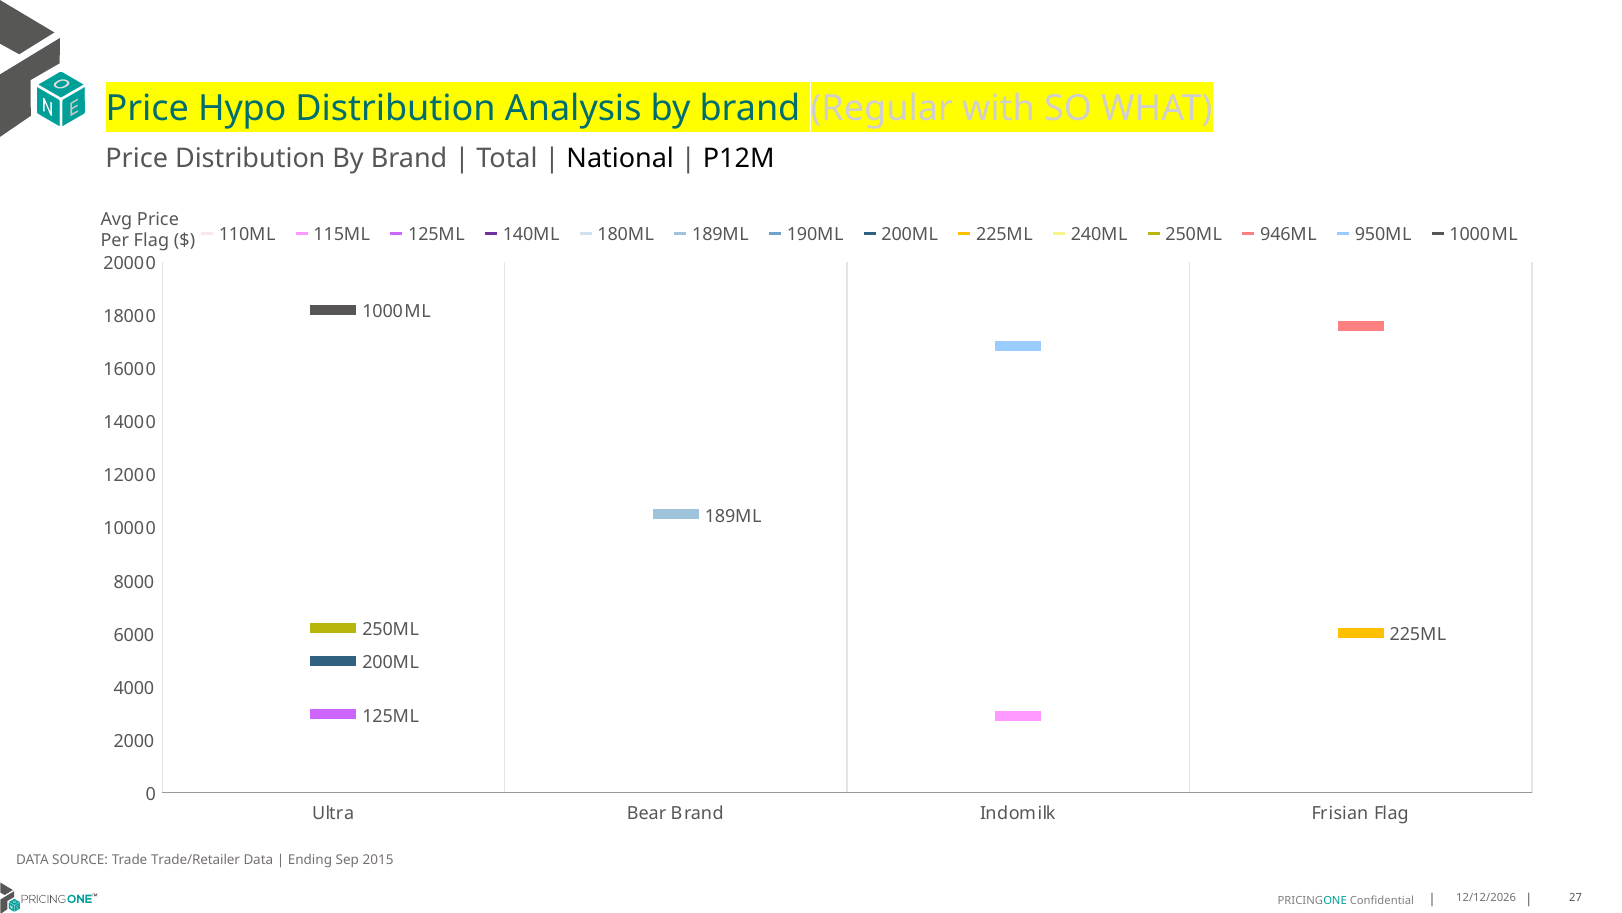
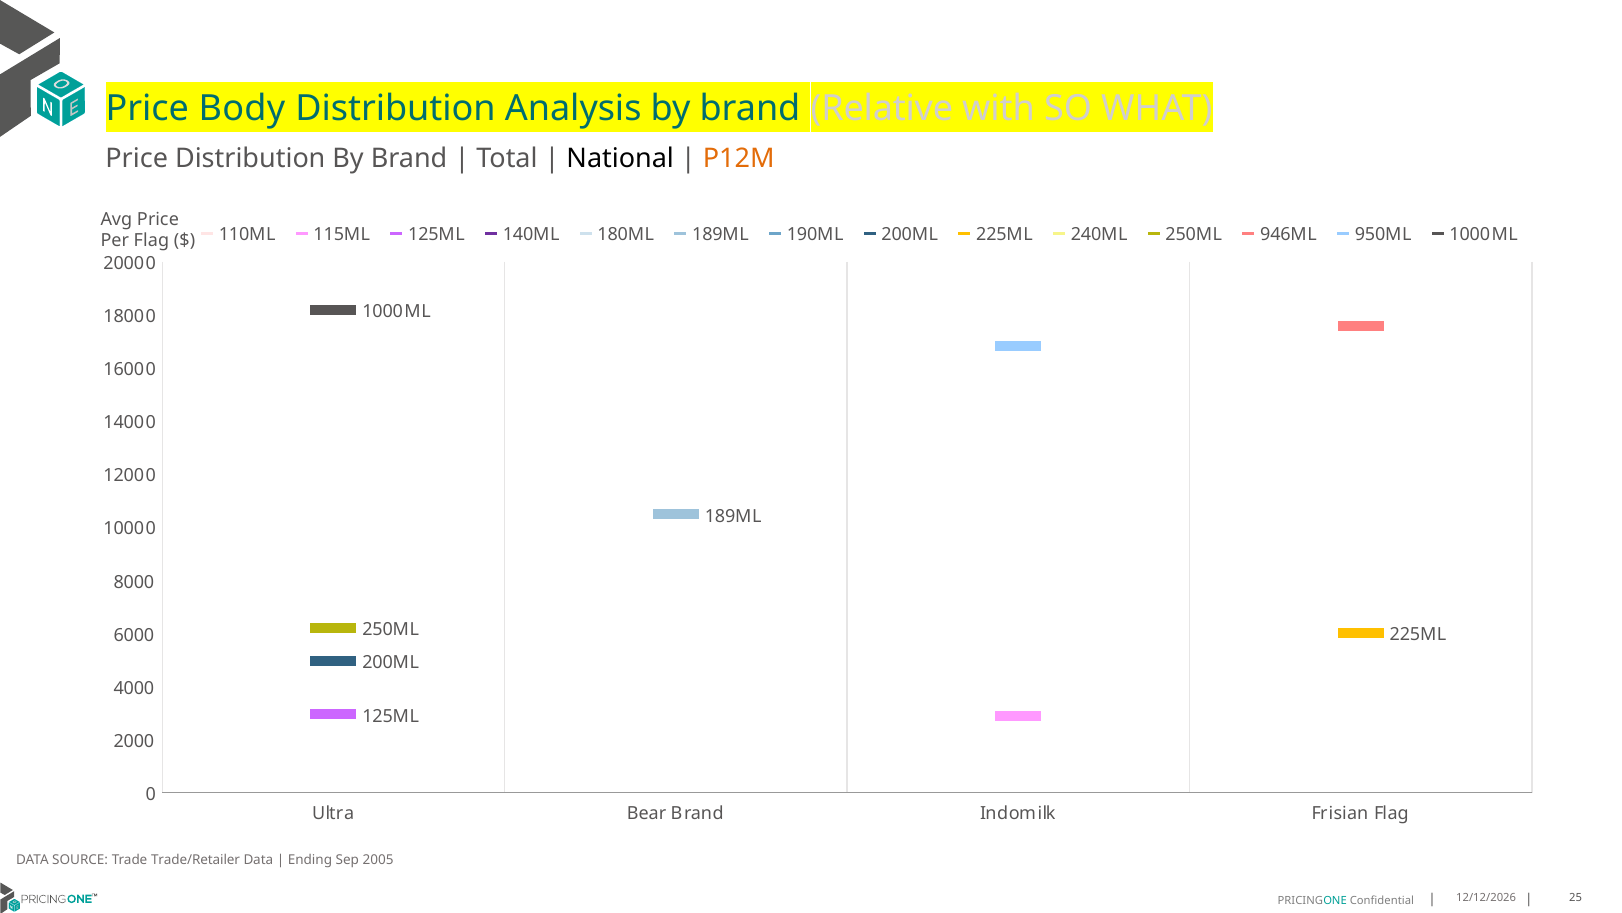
Hypo: Hypo -> Body (242, 109)
Regular: Regular -> Relative (882, 109)
P12M colour: black -> orange (739, 158)
2015: 2015 -> 2005 (378, 859)
27: 27 -> 25 (1576, 897)
